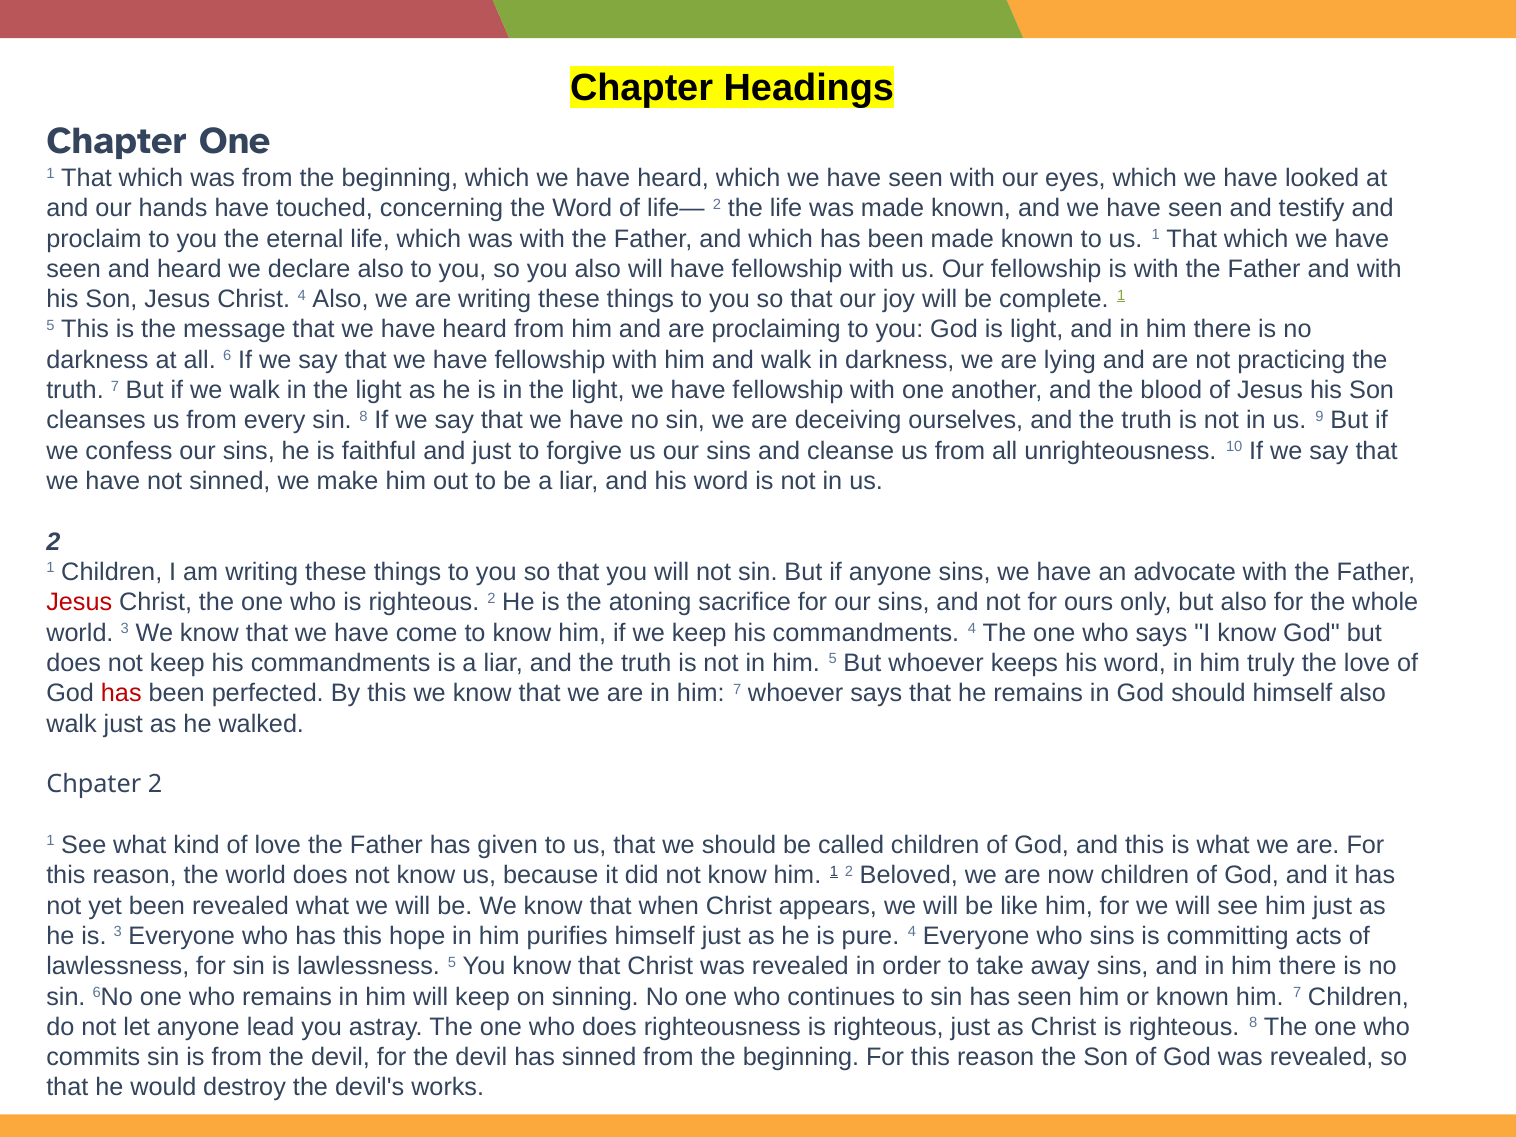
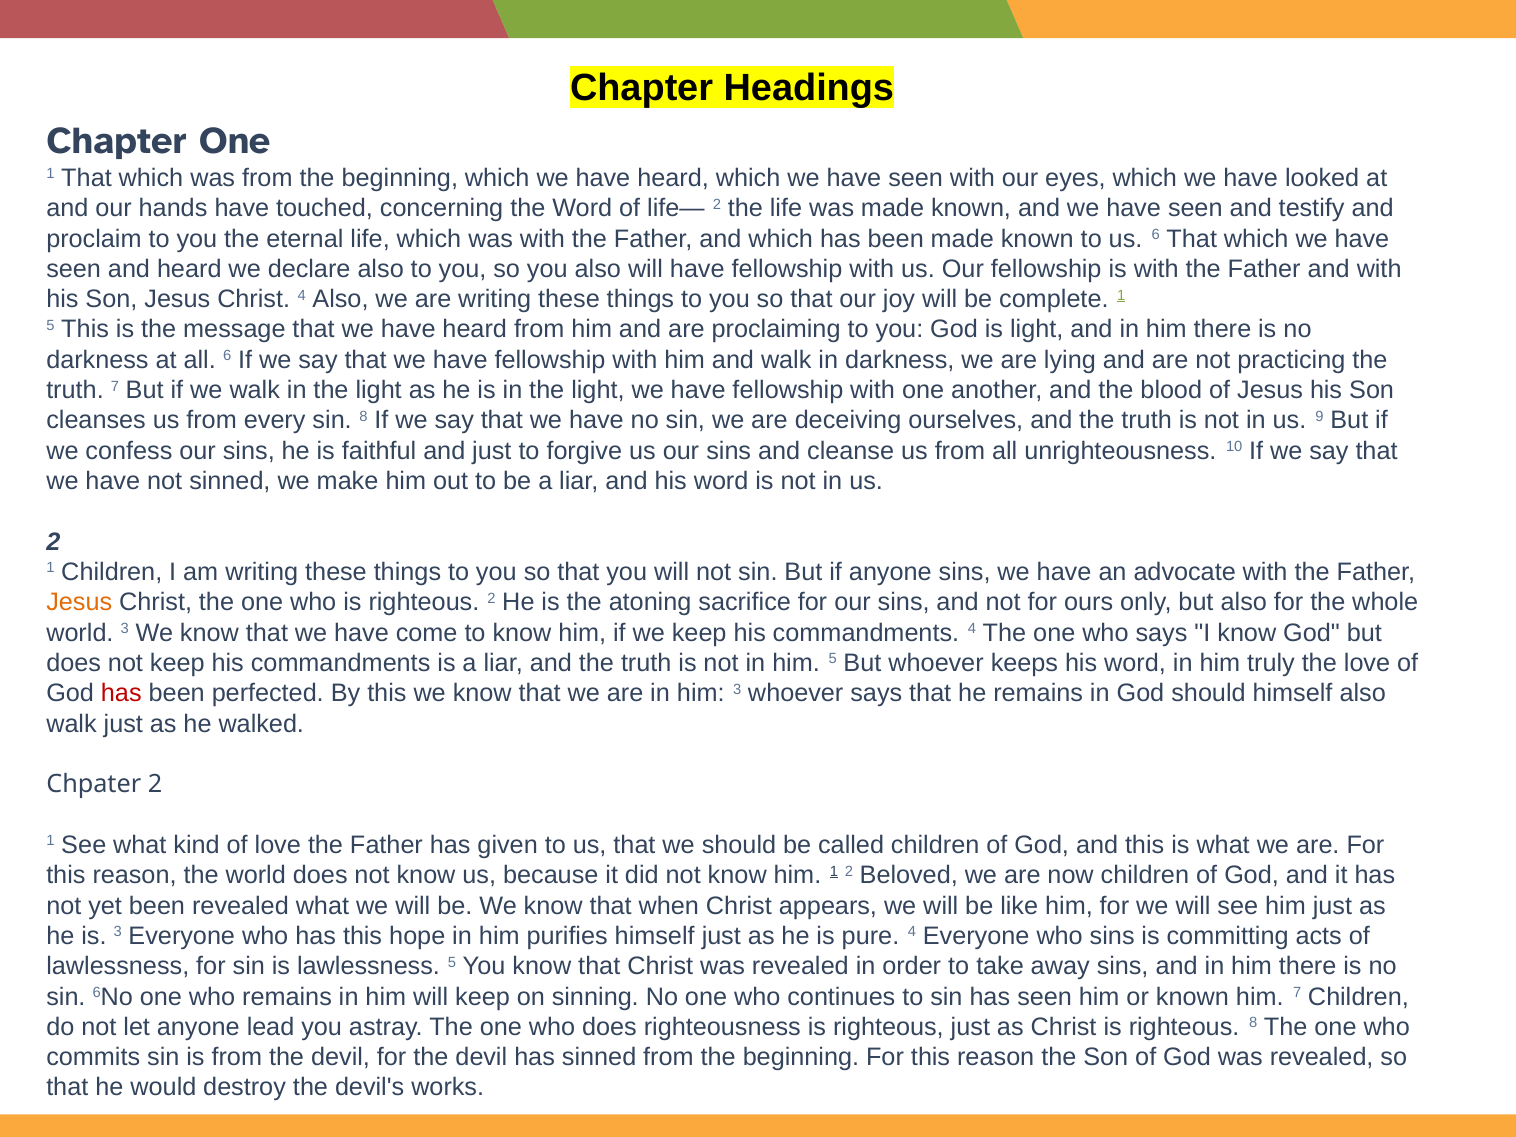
us 1: 1 -> 6 (1156, 235)
Jesus colour: red -> orange (79, 603)
in him 7: 7 -> 3 (737, 689)
